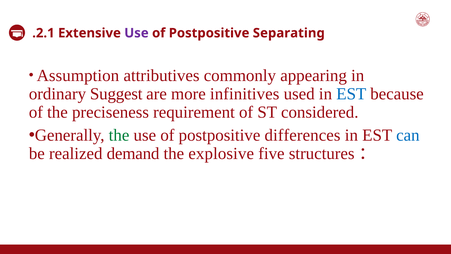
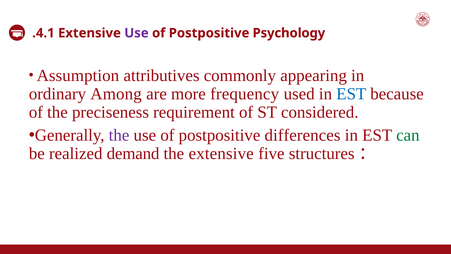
.2.1: .2.1 -> .4.1 (43, 33)
Separating: Separating -> Psychology (289, 33)
Suggest: Suggest -> Among (116, 94)
infinitives: infinitives -> frequency (245, 94)
the colour: green -> purple (119, 135)
can colour: blue -> green (408, 135)
the explosive: explosive -> extensive (221, 153)
